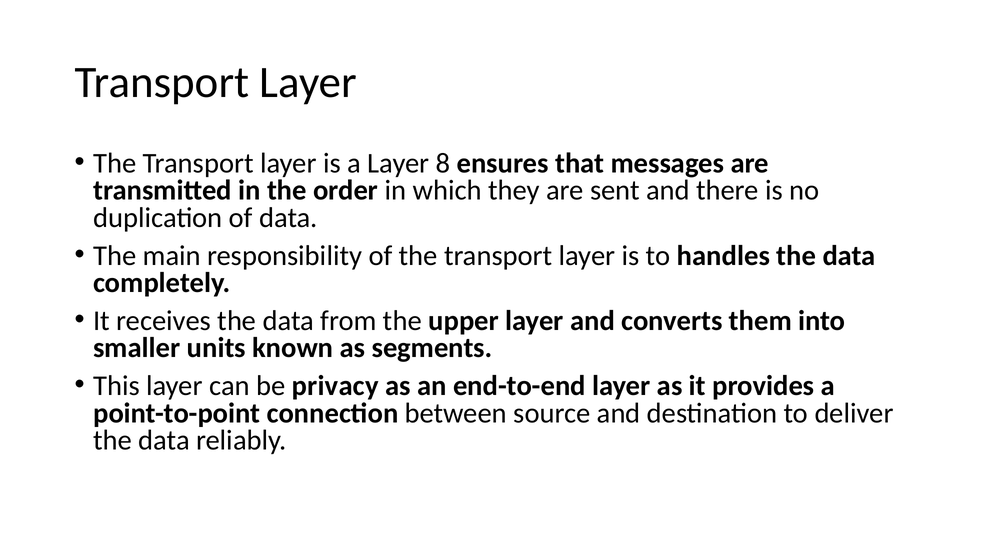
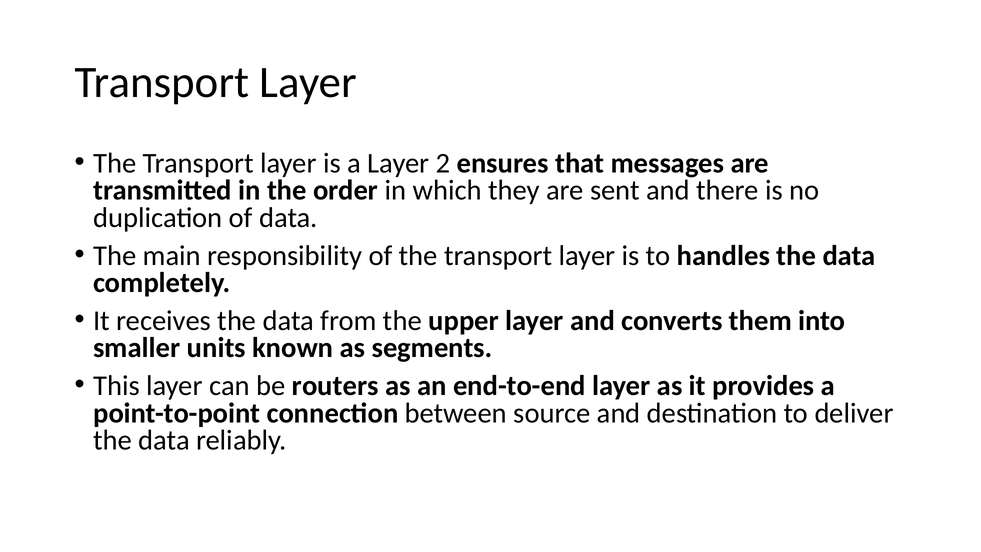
8: 8 -> 2 (443, 163)
privacy: privacy -> routers (335, 386)
